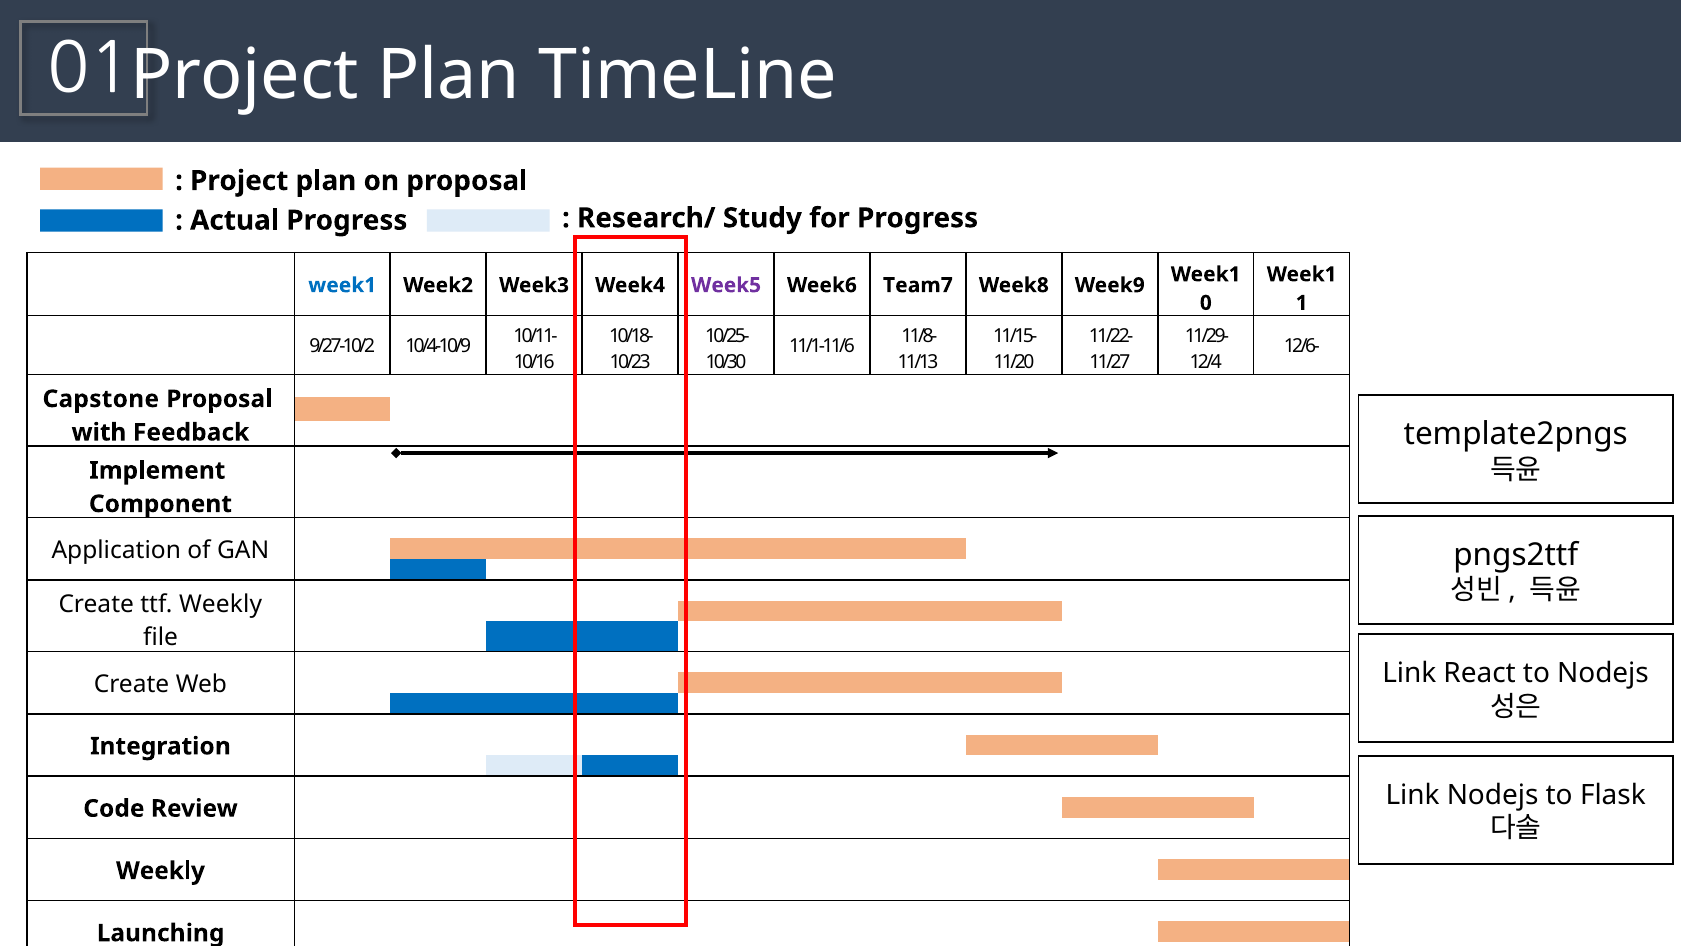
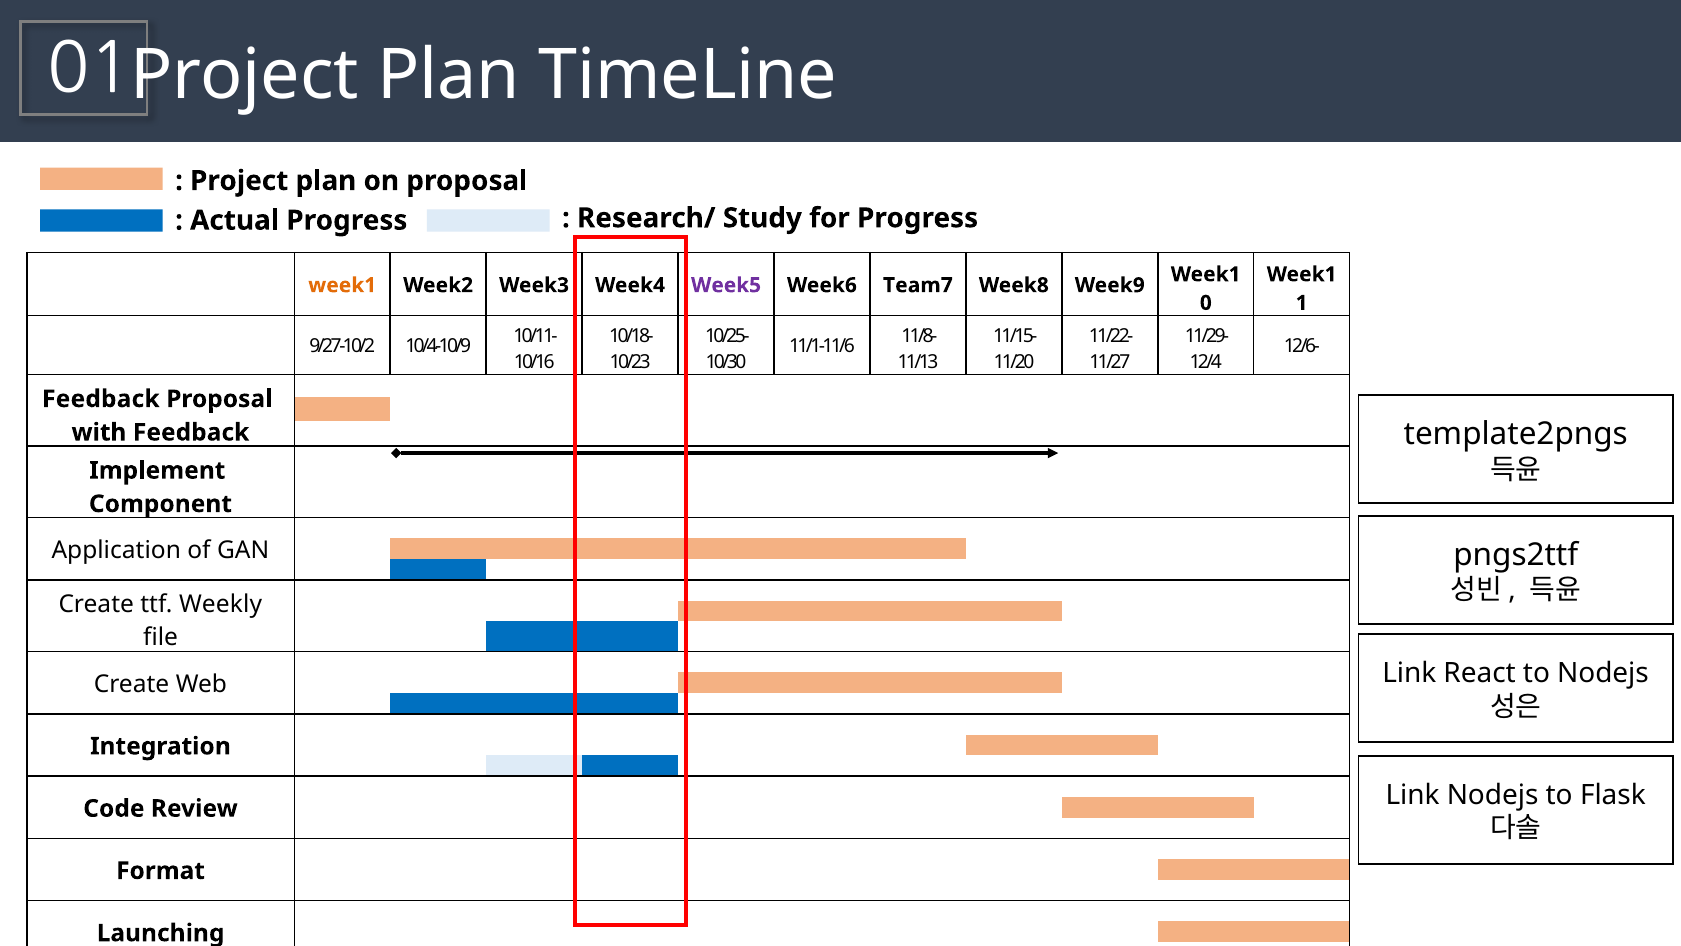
week1 colour: blue -> orange (342, 285)
Capstone: Capstone -> Feedback (101, 399)
Weekly: Weekly -> Format (160, 871)
